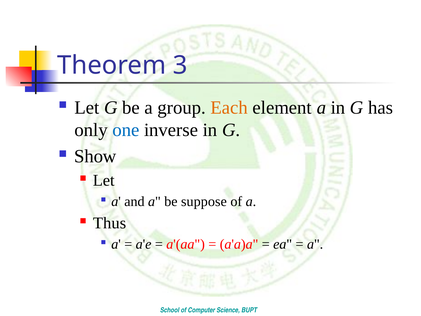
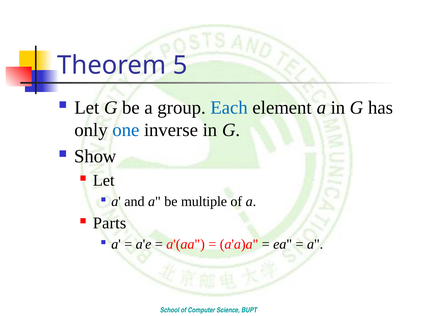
3: 3 -> 5 (180, 65)
Each colour: orange -> blue (229, 108)
suppose: suppose -> multiple (204, 201)
Thus: Thus -> Parts (110, 223)
